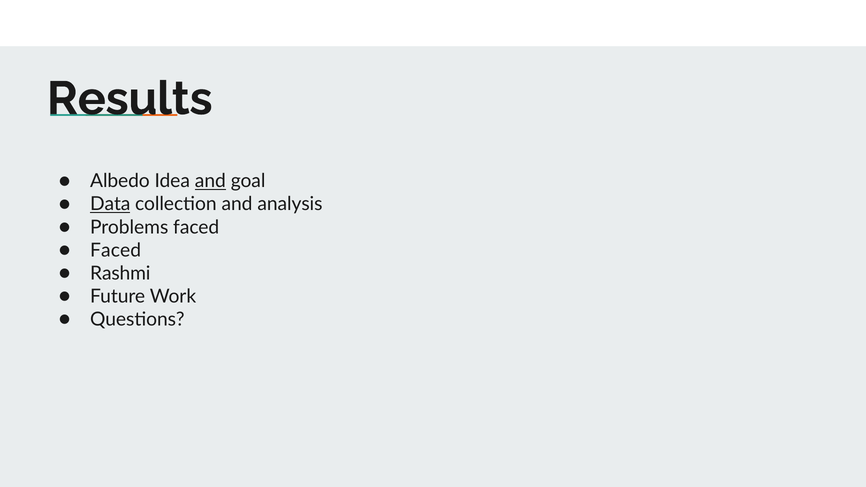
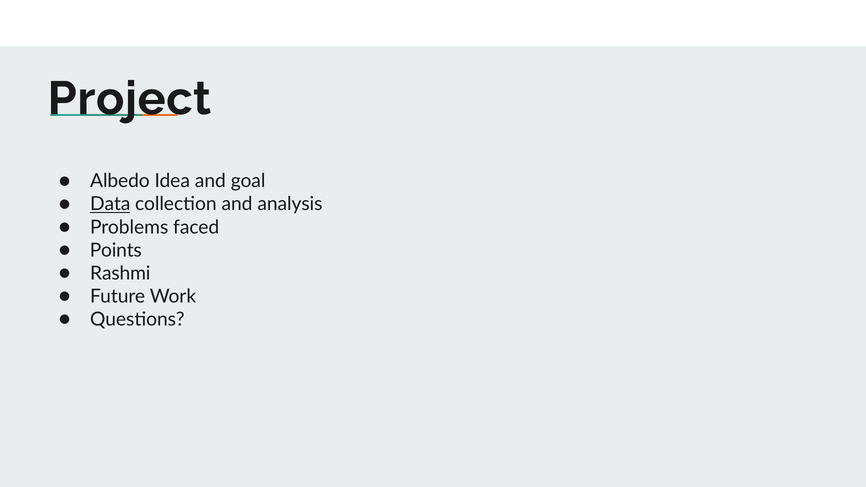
Results: Results -> Project (129, 99)
and underline: present -> none (210, 181)
Faced: Faced -> Points (116, 250)
